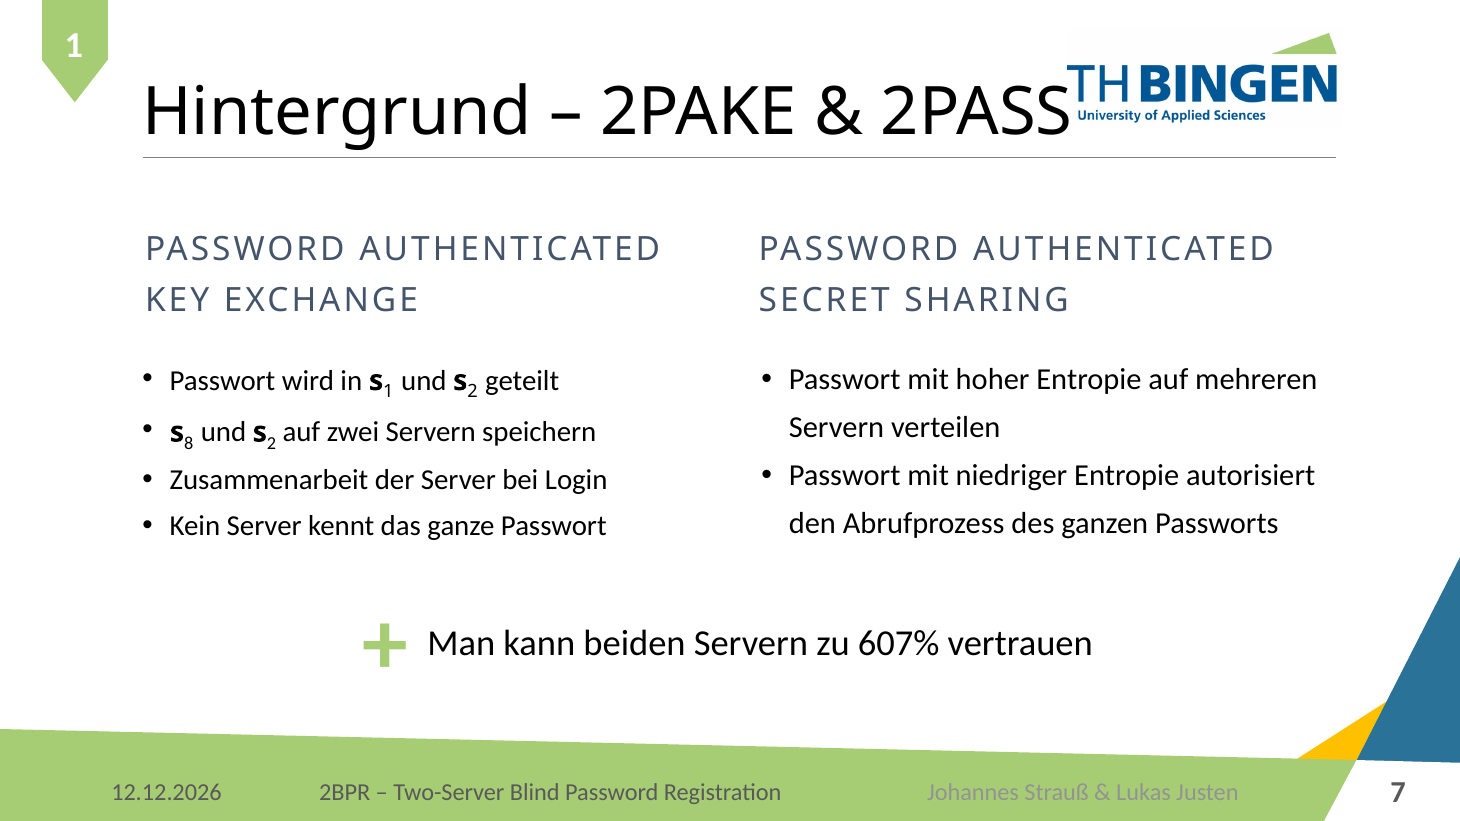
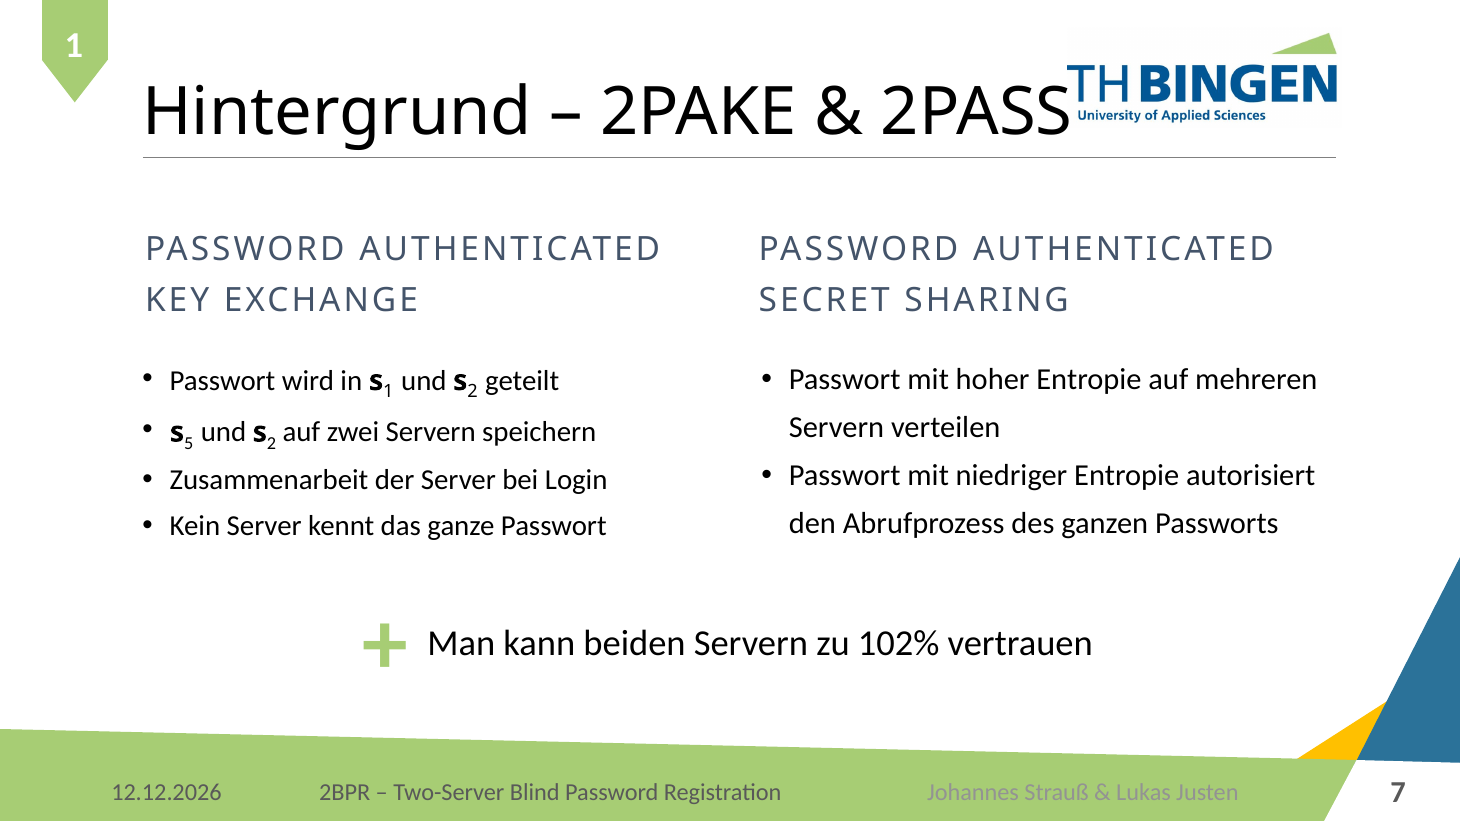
8: 8 -> 5 (189, 444)
607%: 607% -> 102% (899, 643)
